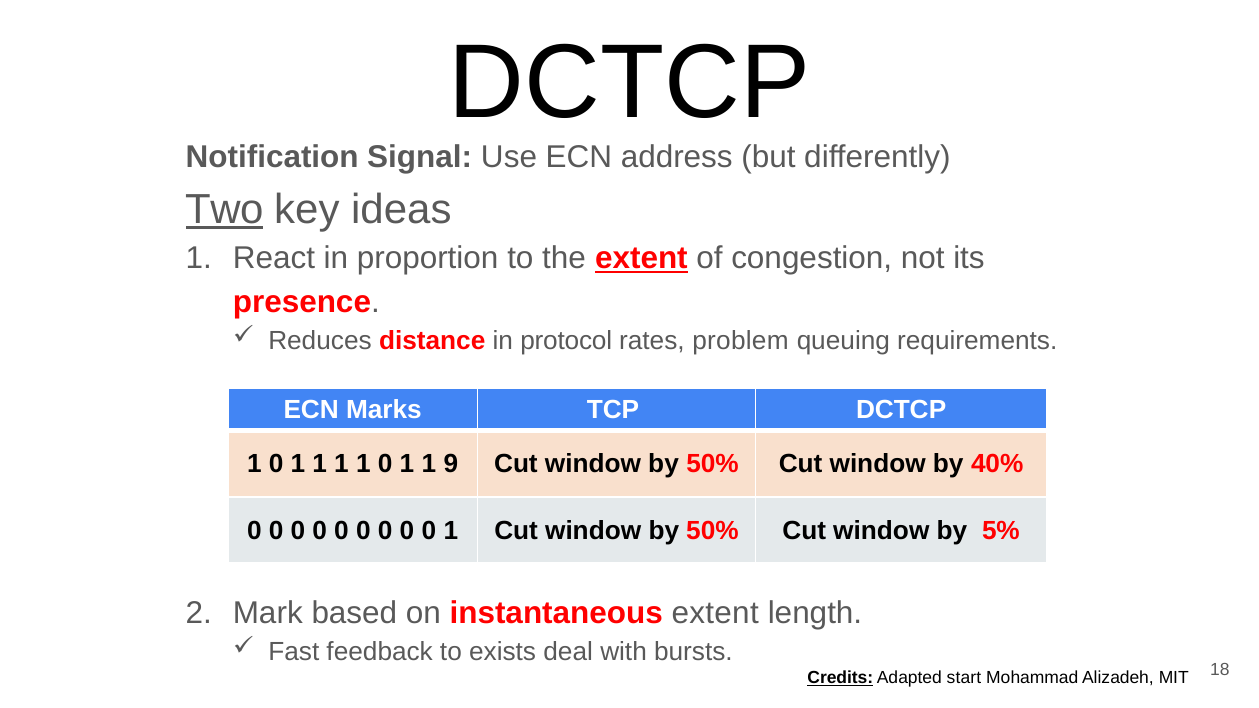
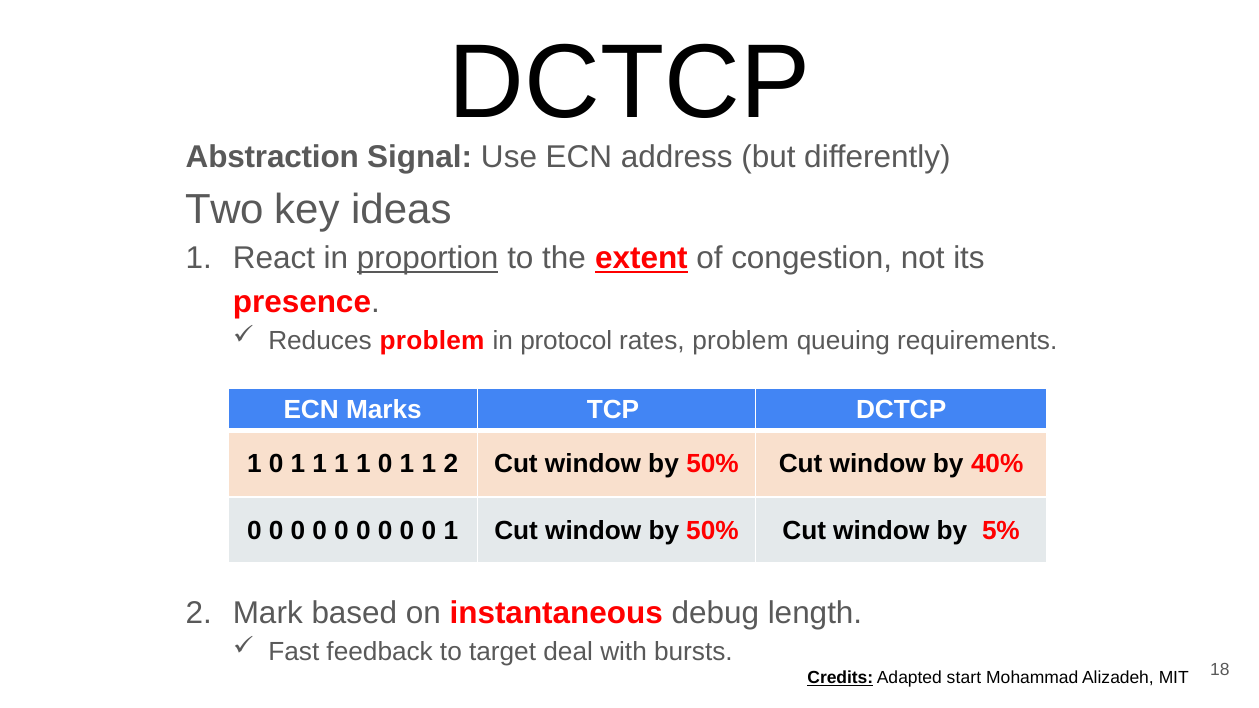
Notification: Notification -> Abstraction (272, 157)
Two underline: present -> none (224, 210)
proportion underline: none -> present (428, 259)
Reduces distance: distance -> problem (432, 341)
1 9: 9 -> 2 (451, 464)
instantaneous extent: extent -> debug (715, 613)
exists: exists -> target (503, 652)
